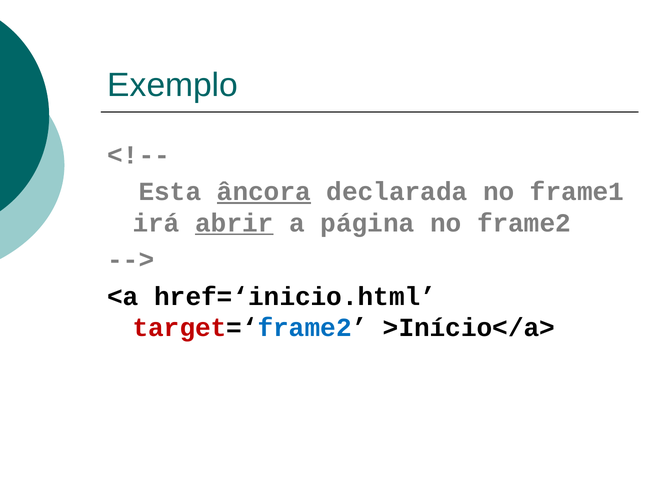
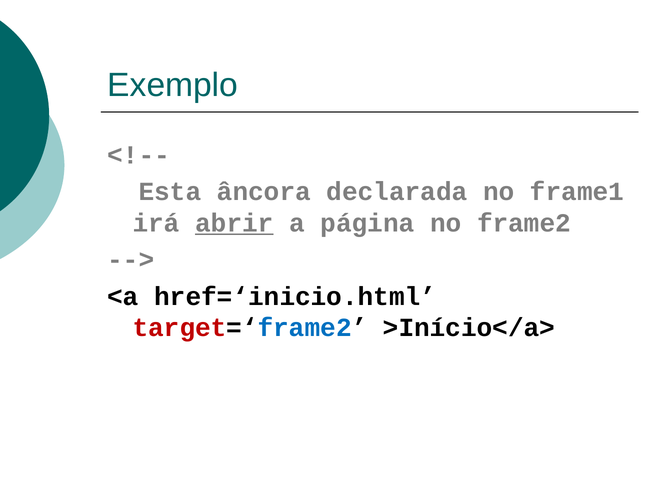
âncora underline: present -> none (264, 192)
